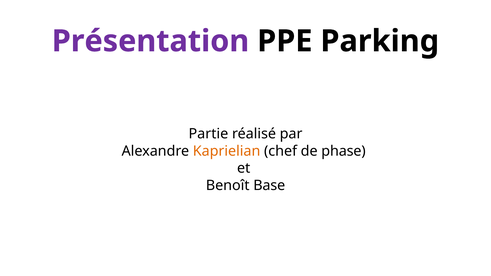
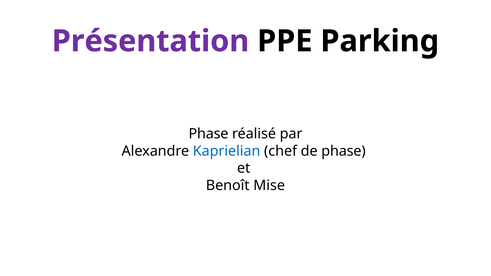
Partie: Partie -> Phase (208, 134)
Kaprielian colour: orange -> blue (227, 151)
Base: Base -> Mise (269, 186)
